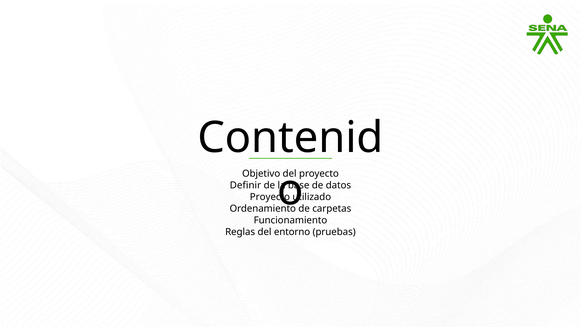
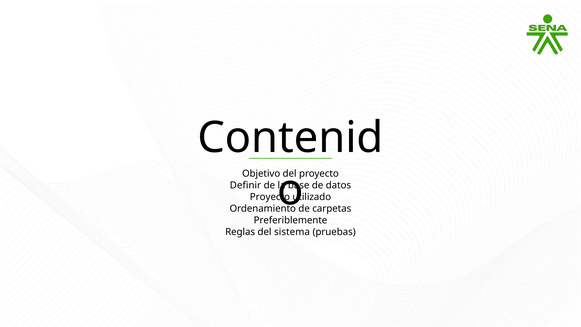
Funcionamiento: Funcionamiento -> Preferiblemente (290, 220)
entorno: entorno -> sistema (292, 232)
